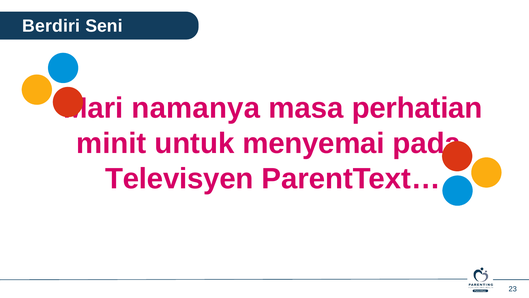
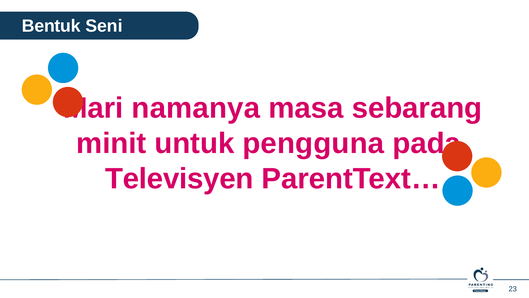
Berdiri: Berdiri -> Bentuk (51, 26)
perhatian: perhatian -> sebarang (417, 108)
menyemai: menyemai -> pengguna (313, 143)
